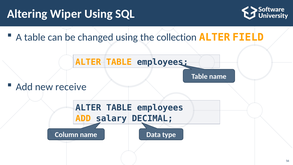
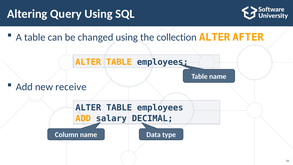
Wiper: Wiper -> Query (66, 14)
FIELD: FIELD -> AFTER (248, 37)
